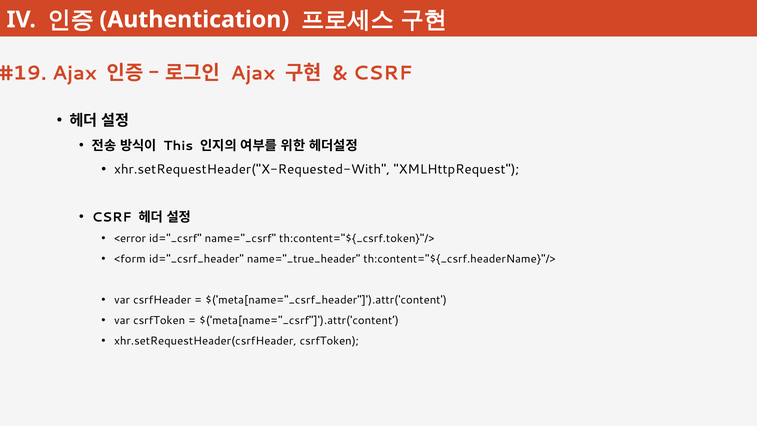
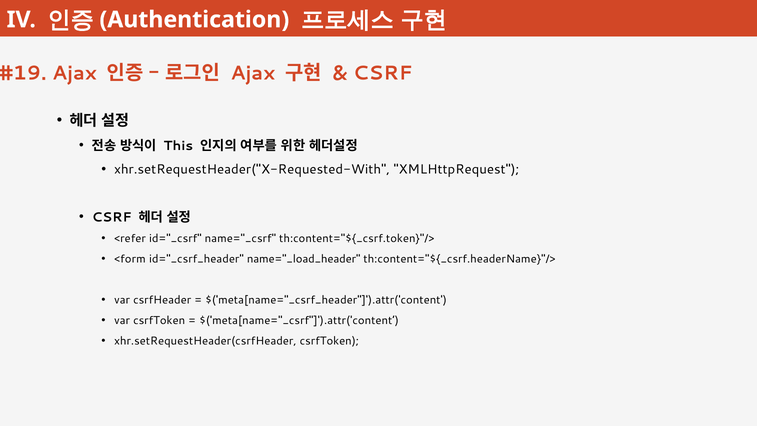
<error: <error -> <refer (130, 239)
name="_true_header: name="_true_header -> name="_load_header (304, 259)
